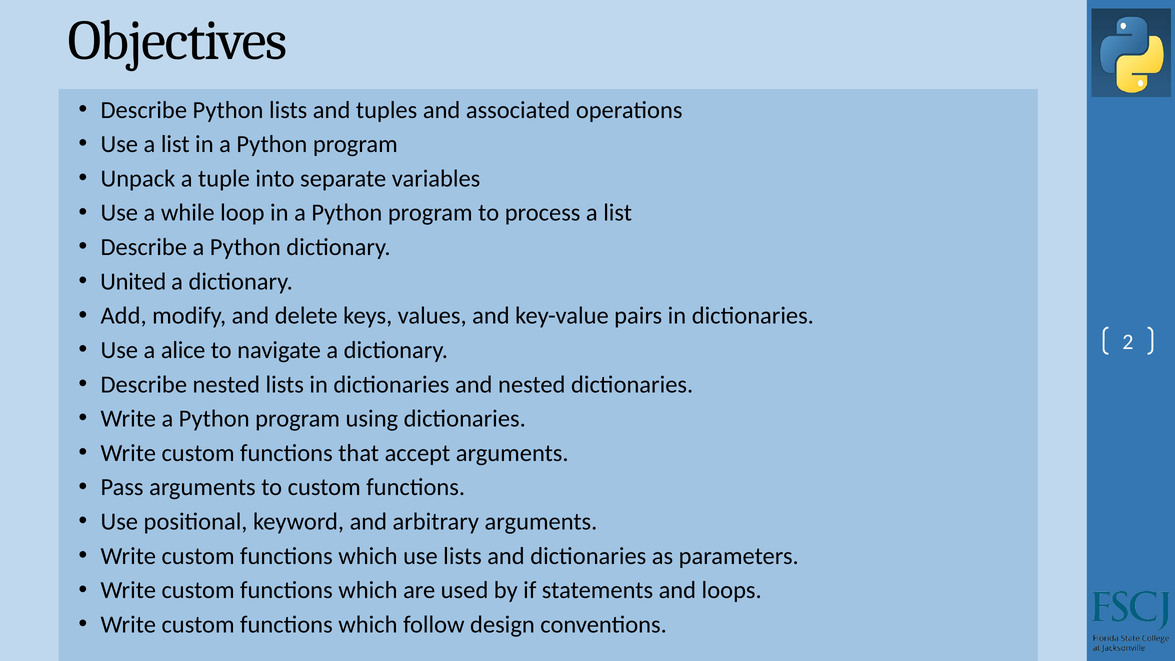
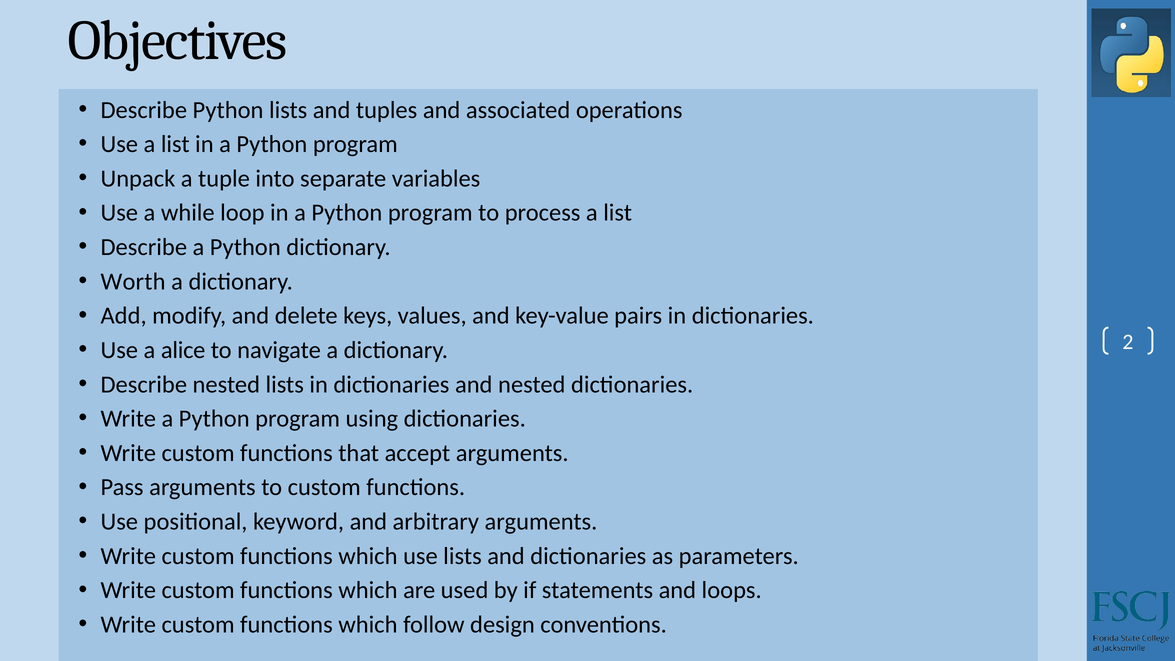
United: United -> Worth (133, 281)
